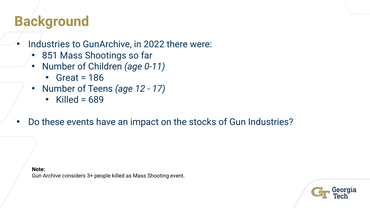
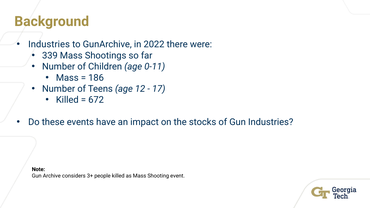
851: 851 -> 339 (50, 56)
Great: Great -> Mass (67, 78)
689: 689 -> 672 (96, 100)
